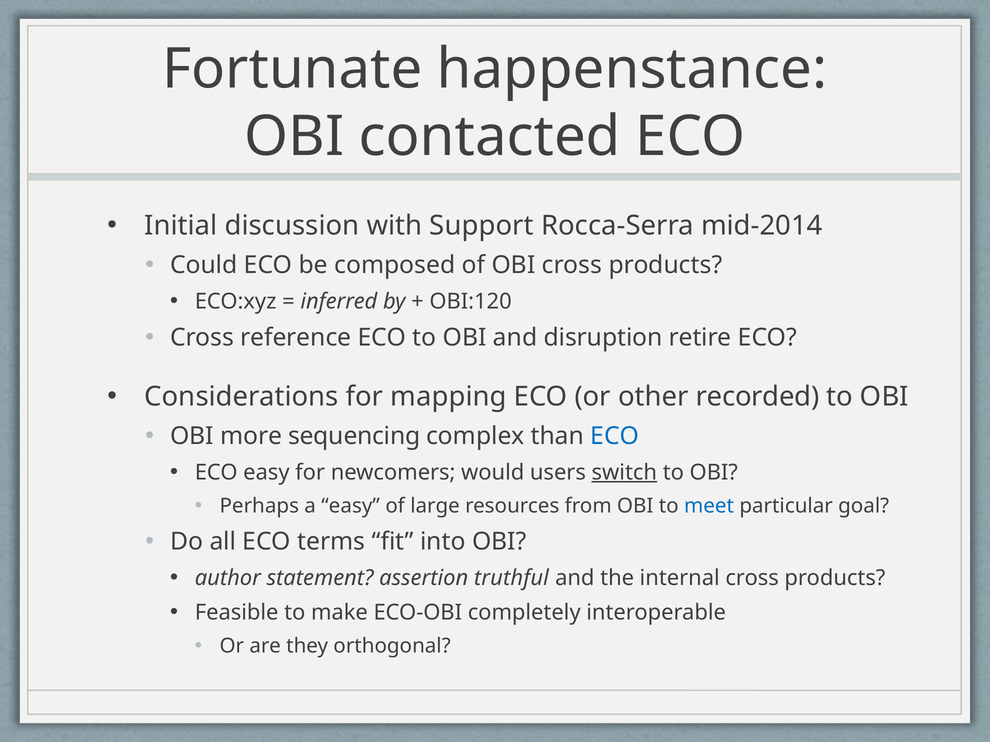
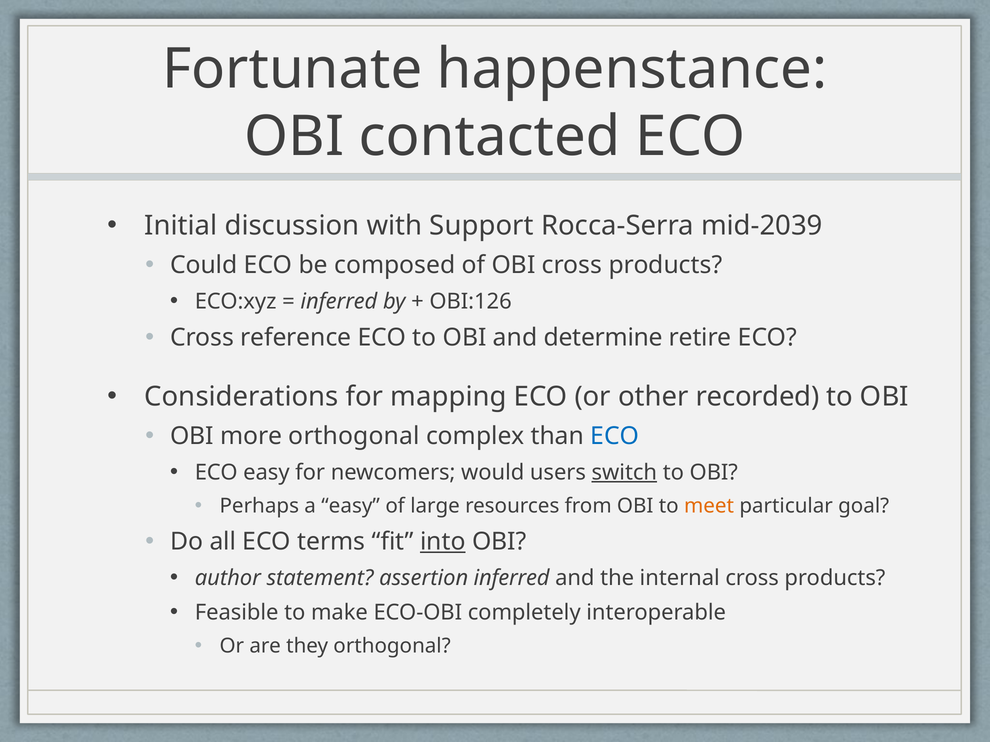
mid-2014: mid-2014 -> mid-2039 (762, 226)
OBI:120: OBI:120 -> OBI:126 (471, 302)
disruption: disruption -> determine (603, 338)
more sequencing: sequencing -> orthogonal (354, 437)
meet colour: blue -> orange (709, 506)
into underline: none -> present (443, 542)
assertion truthful: truthful -> inferred (512, 578)
